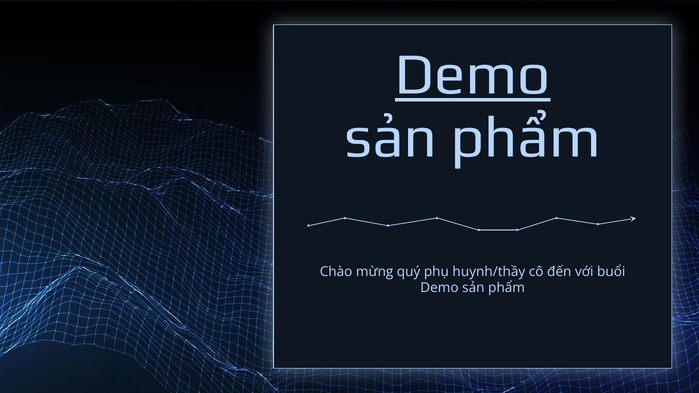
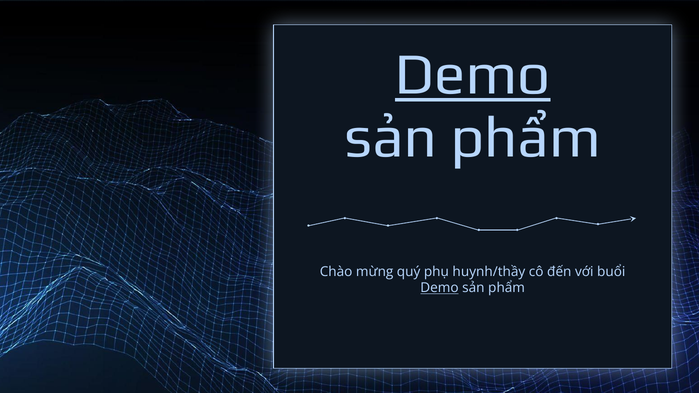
Demo underline: none -> present (439, 288)
